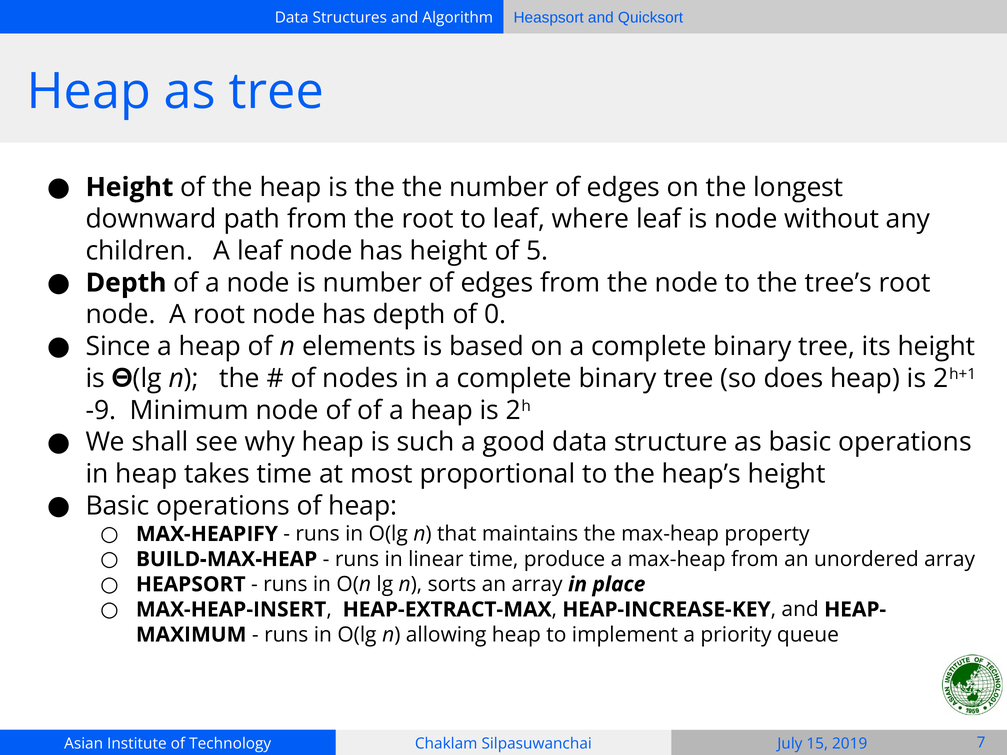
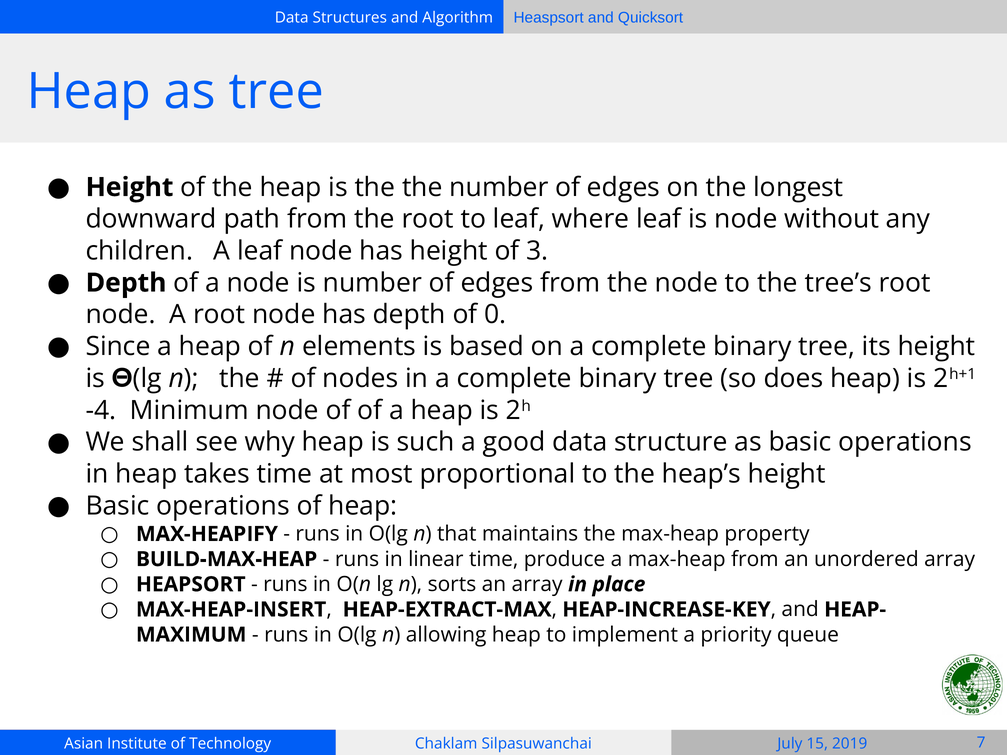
5: 5 -> 3 (537, 251)
-9: -9 -> -4 (101, 410)
